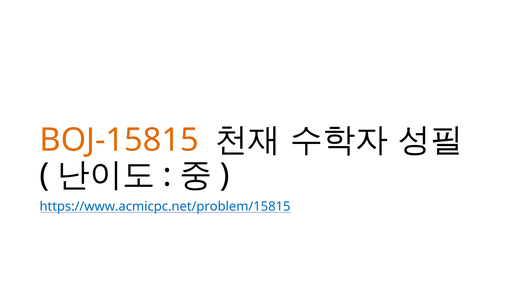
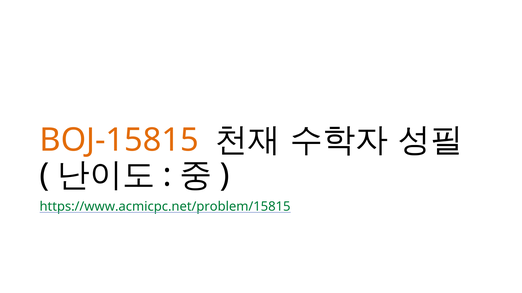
https://www.acmicpc.net/problem/15815 colour: blue -> green (165, 207)
